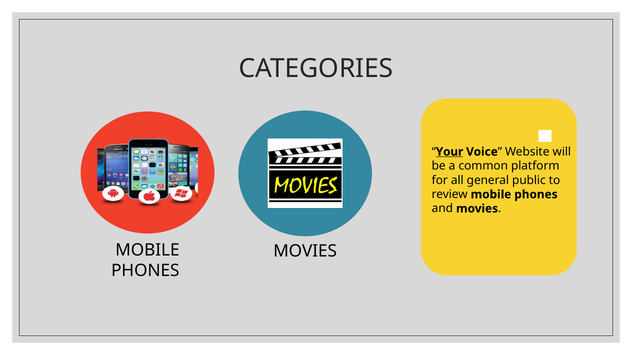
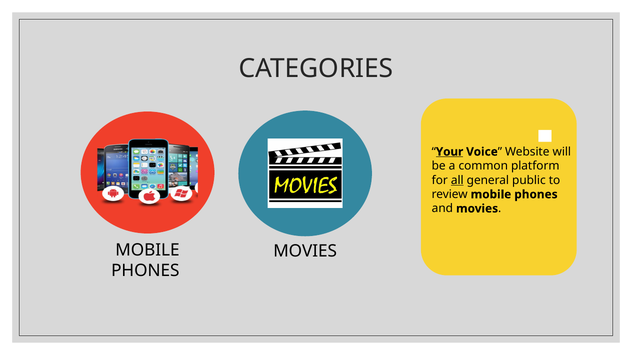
all underline: none -> present (457, 180)
